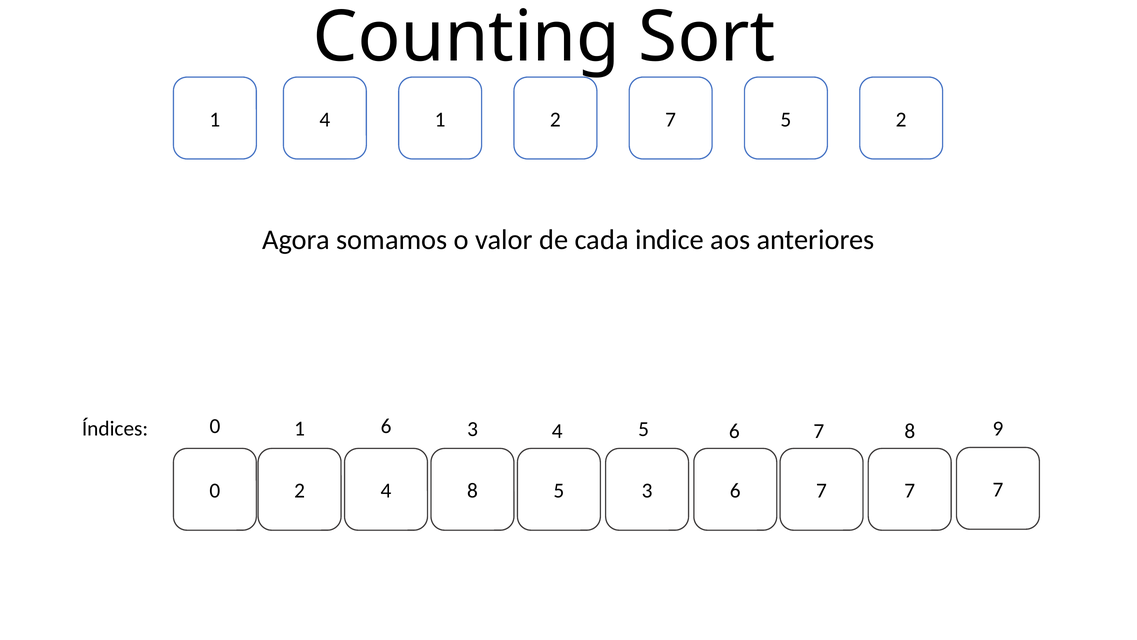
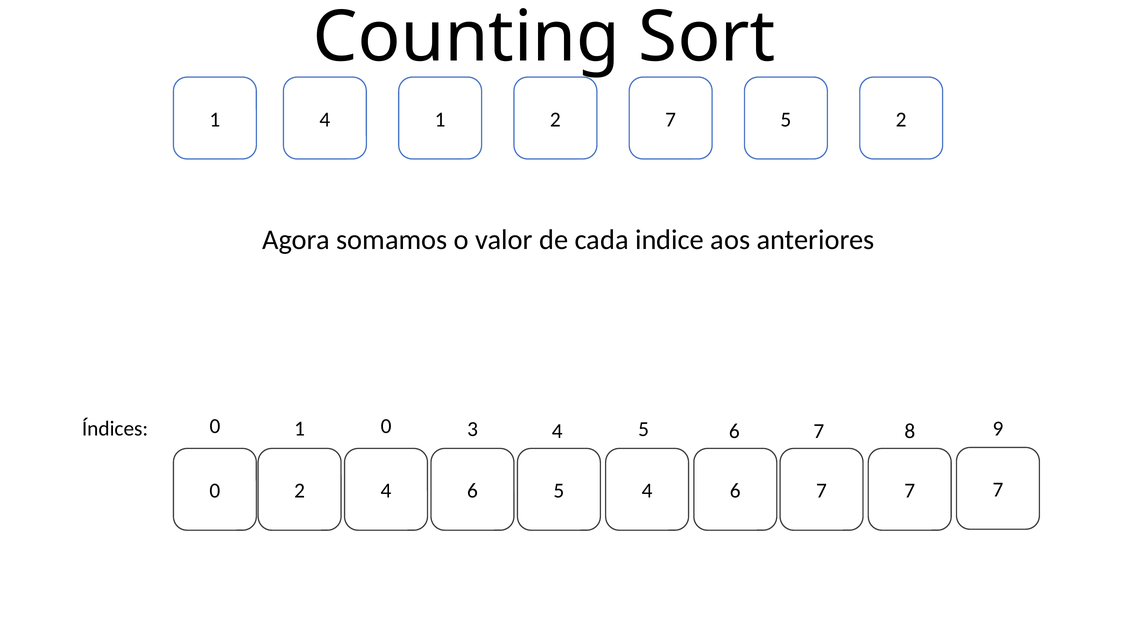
1 6: 6 -> 0 (386, 426)
2 4 8: 8 -> 6 (472, 490)
5 3: 3 -> 4 (647, 490)
